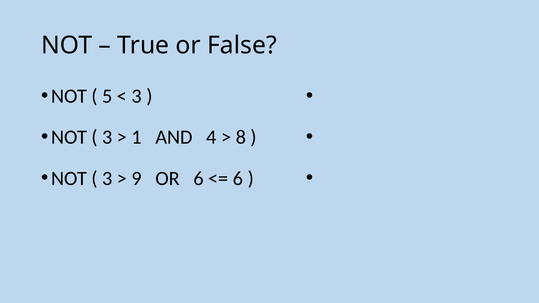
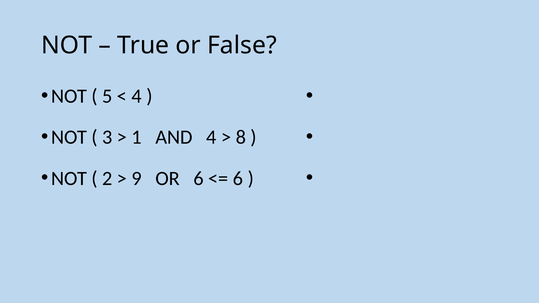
3: 3 -> 4 (137, 96)
3: 3 -> 2 (107, 178)
